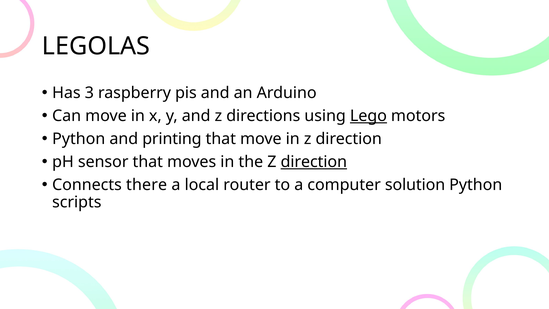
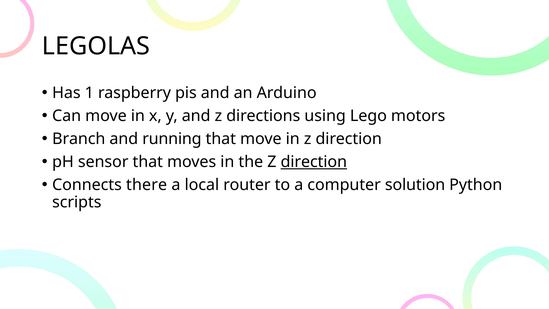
3: 3 -> 1 (89, 93)
Lego underline: present -> none (368, 116)
Python: Python -> Branch (79, 139)
printing: printing -> running (172, 139)
